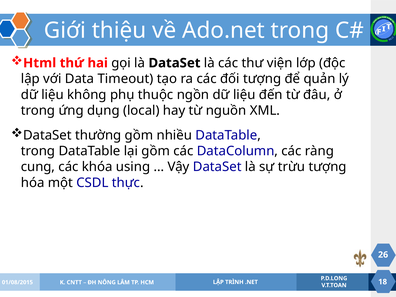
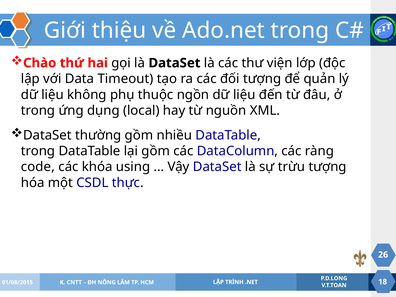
Html: Html -> Chào (40, 63)
cung: cung -> code (38, 167)
